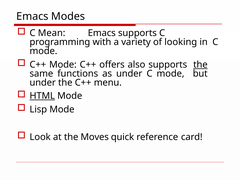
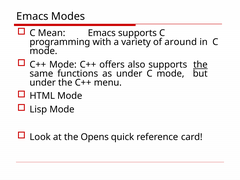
looking: looking -> around (181, 42)
HTML underline: present -> none (42, 96)
Moves: Moves -> Opens (95, 137)
